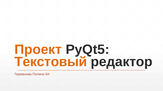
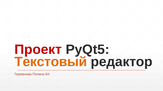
Проект colour: orange -> red (38, 50)
